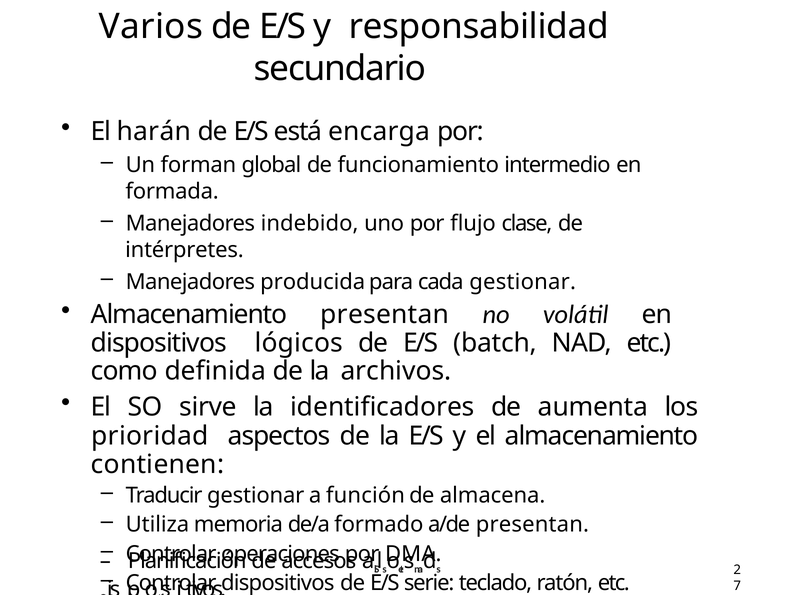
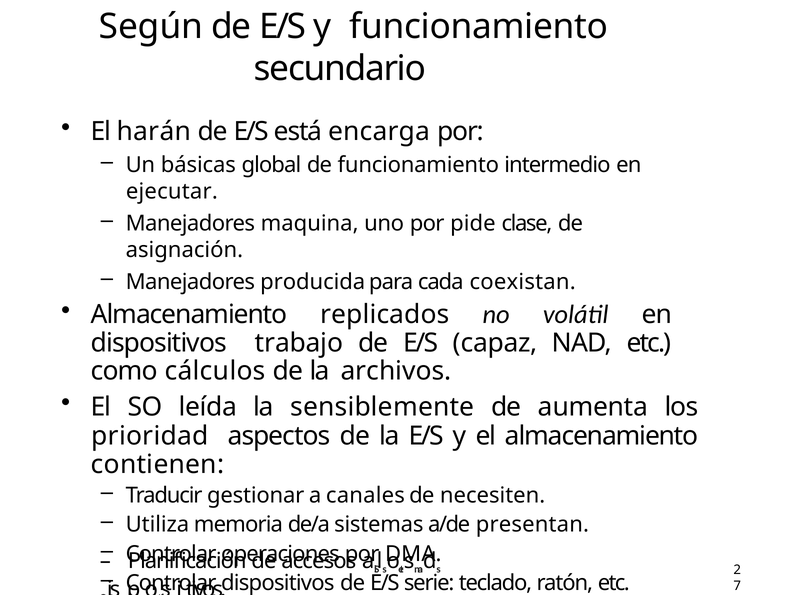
Varios: Varios -> Según (151, 27)
y responsabilidad: responsabilidad -> funcionamiento (479, 27)
forman: forman -> básicas (198, 165)
formada: formada -> ejecutar (172, 192)
indebido: indebido -> maquina (310, 224)
ﬂujo: ﬂujo -> pide (473, 224)
intérpretes: intérpretes -> asignación (184, 250)
cada gestionar: gestionar -> coexistan (523, 282)
Almacenamiento presentan: presentan -> replicados (385, 315)
lógicos: lógicos -> trabajo (299, 343)
batch: batch -> capaz (495, 343)
deﬁnida: deﬁnida -> cálculos (215, 371)
sirve: sirve -> leída (208, 407)
identiﬁcadores: identiﬁcadores -> sensiblemente (382, 407)
función: función -> canales (365, 496)
almacena: almacena -> necesiten (493, 496)
formado: formado -> sistemas (379, 525)
